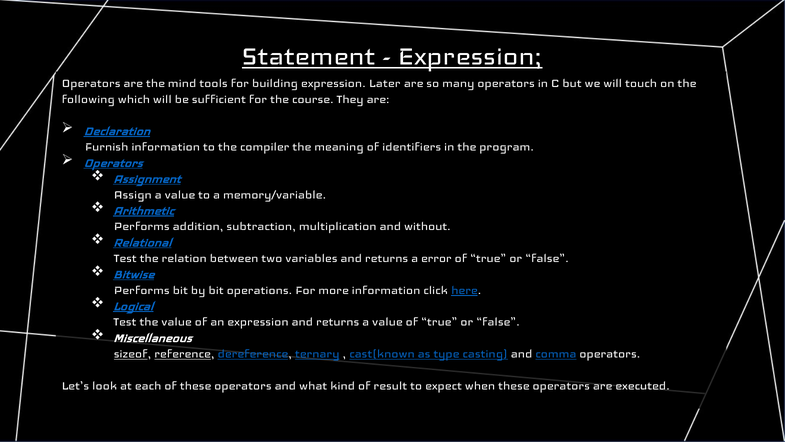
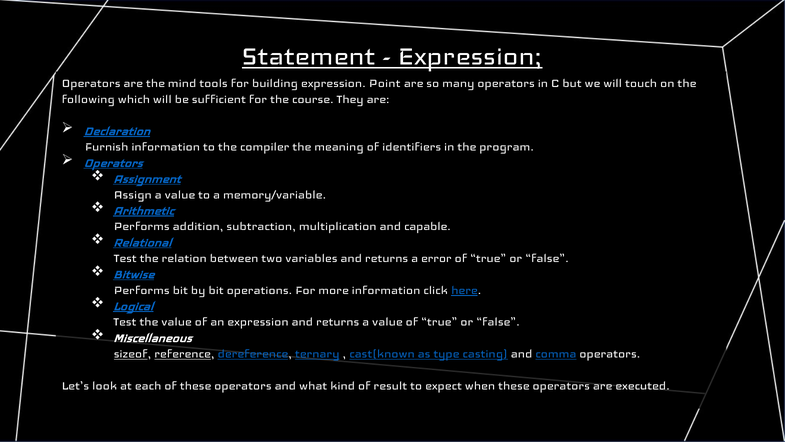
Later: Later -> Point (385, 82)
without: without -> capable (427, 225)
